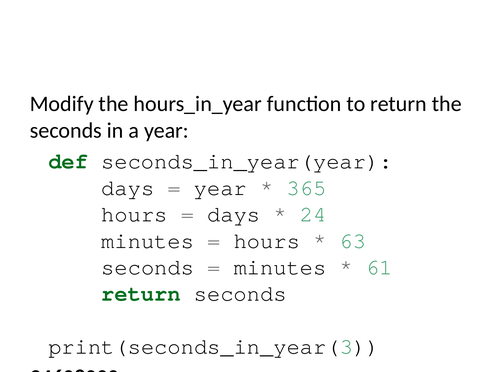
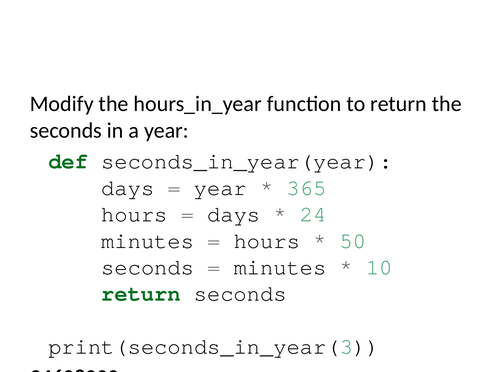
63: 63 -> 50 (353, 241)
61: 61 -> 10 (379, 267)
